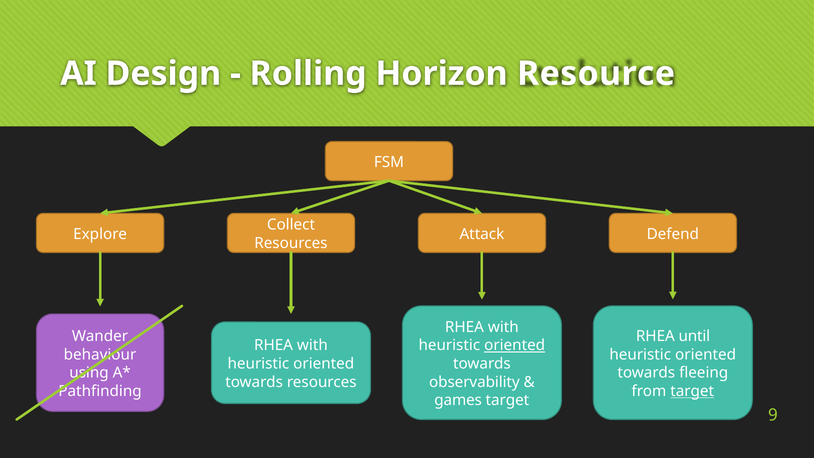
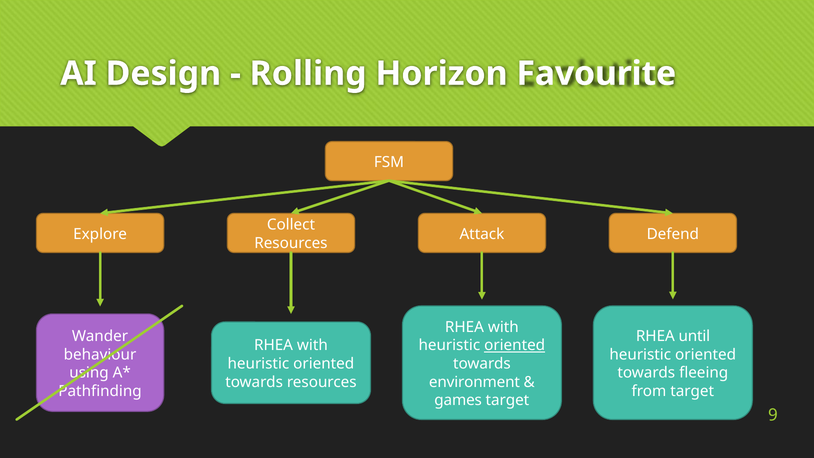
Resource: Resource -> Favourite (596, 74)
observability: observability -> environment (474, 382)
target underline: present -> none (692, 391)
